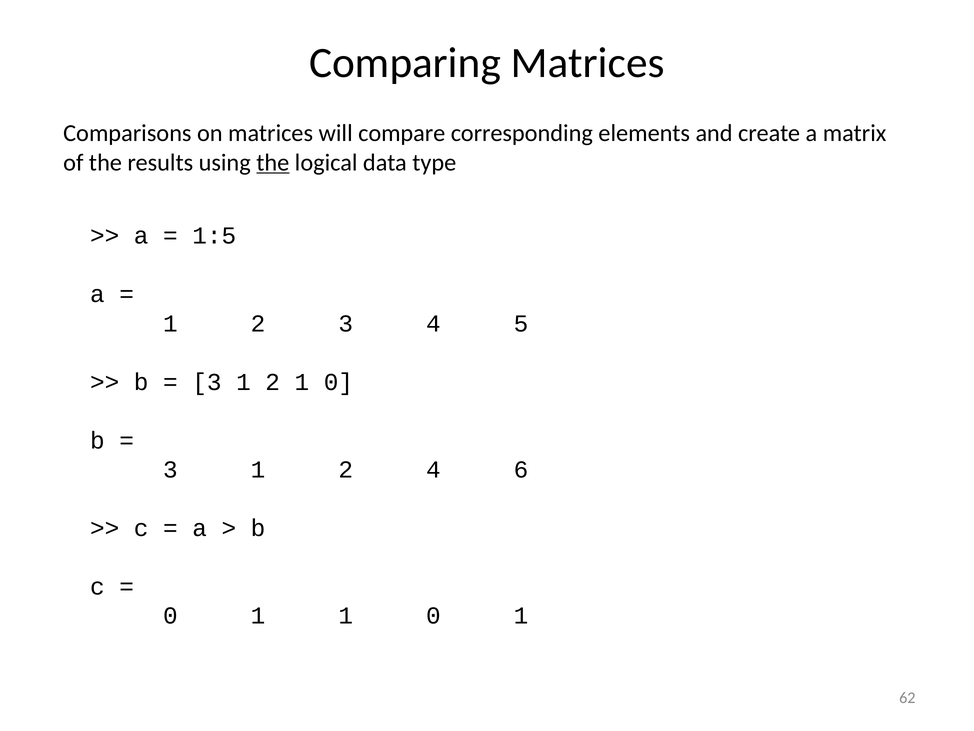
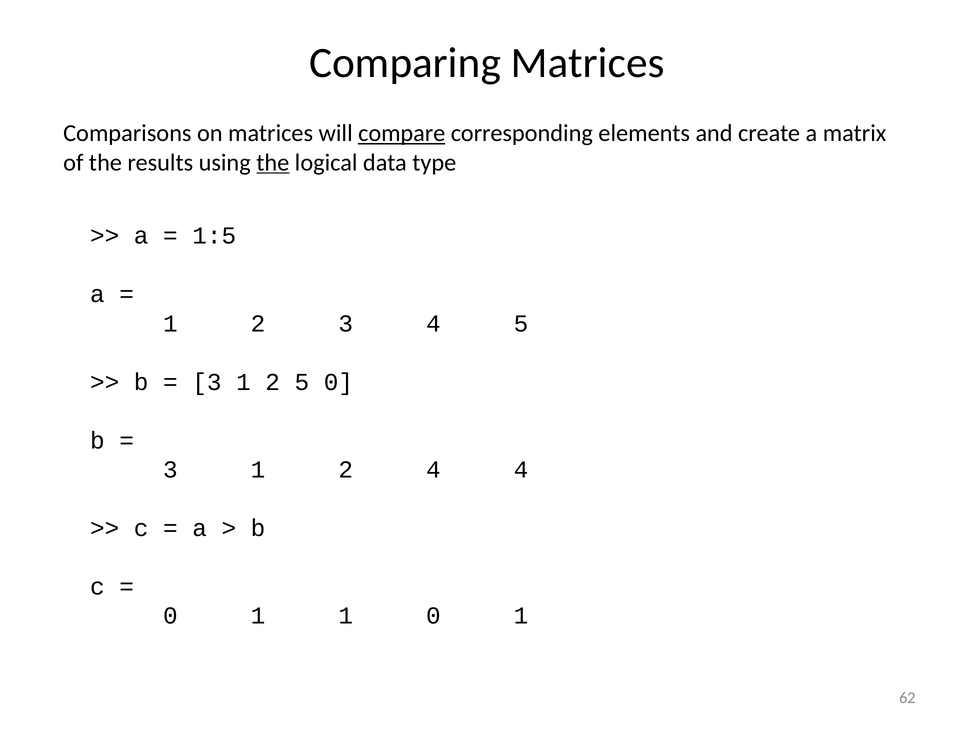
compare underline: none -> present (402, 133)
2 1: 1 -> 5 (302, 382)
4 6: 6 -> 4 (521, 469)
